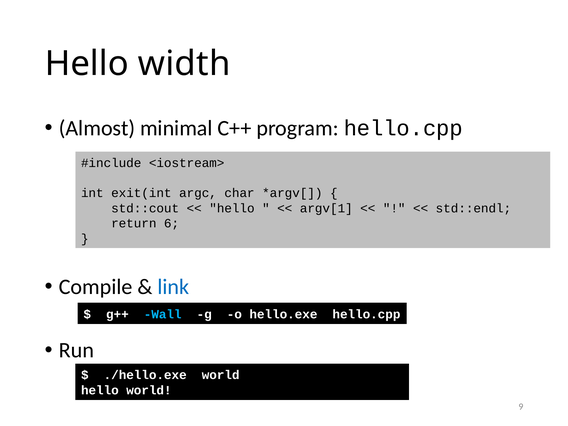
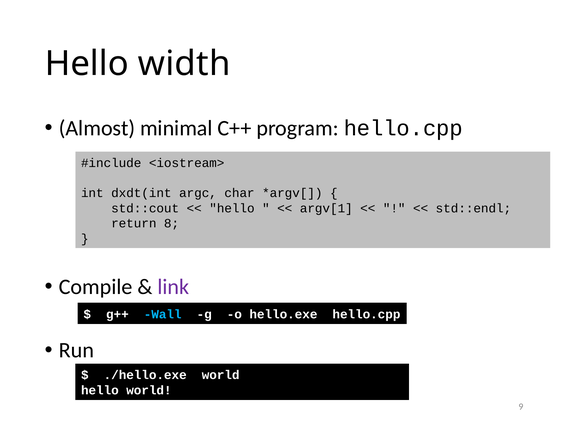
exit(int: exit(int -> dxdt(int (141, 193)
6: 6 -> 8 (172, 223)
link colour: blue -> purple (173, 287)
